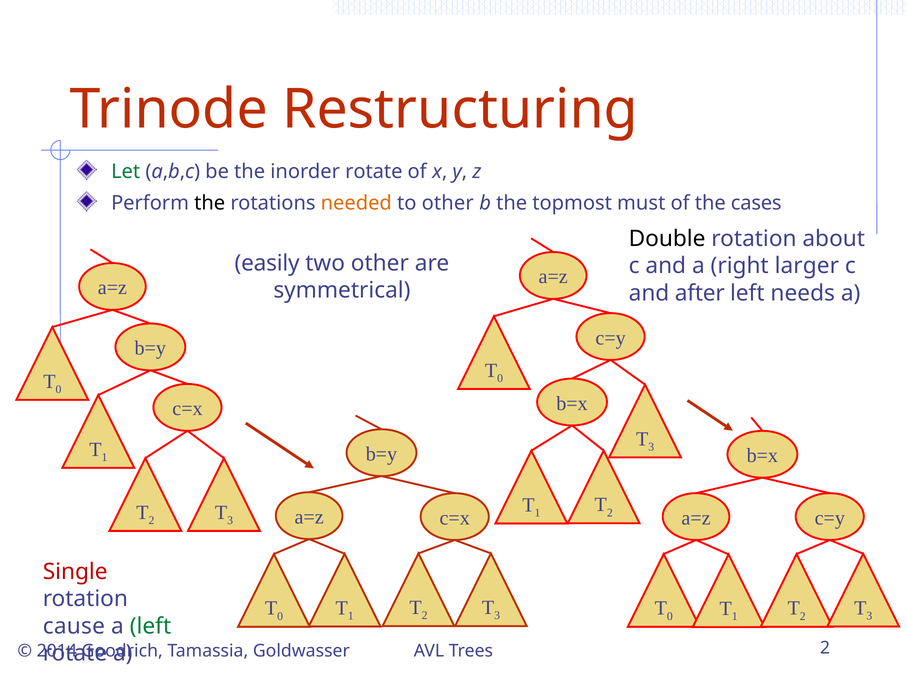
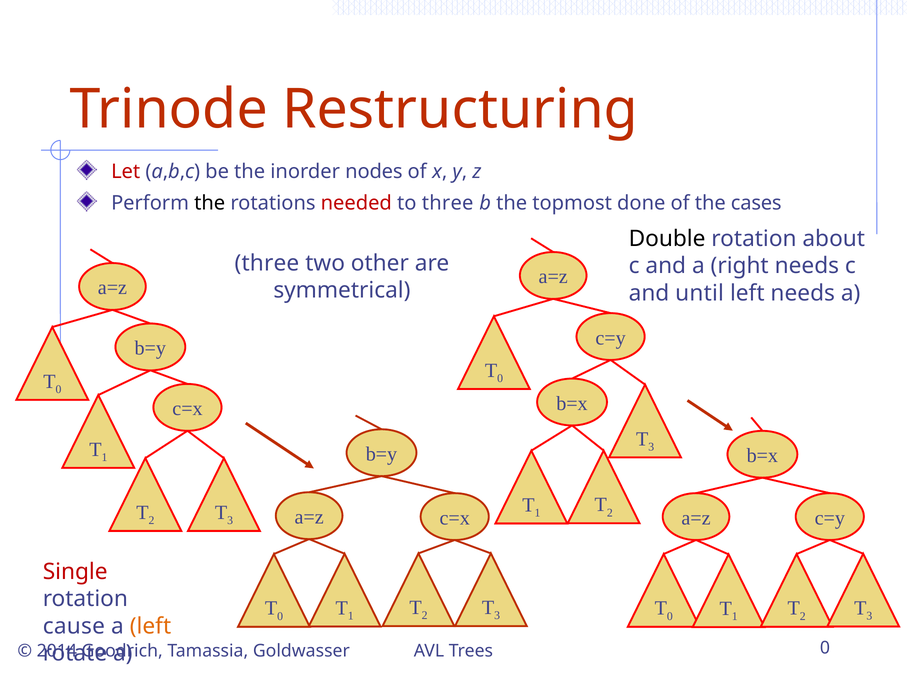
Let colour: green -> red (126, 172)
inorder rotate: rotate -> nodes (374, 172)
needed colour: orange -> red (356, 203)
to other: other -> three (448, 203)
must: must -> done (641, 203)
easily: easily -> three (267, 263)
right larger: larger -> needs (807, 266)
after: after -> until (700, 293)
left colour: green -> orange (151, 626)
Trees 2: 2 -> 0 (825, 648)
